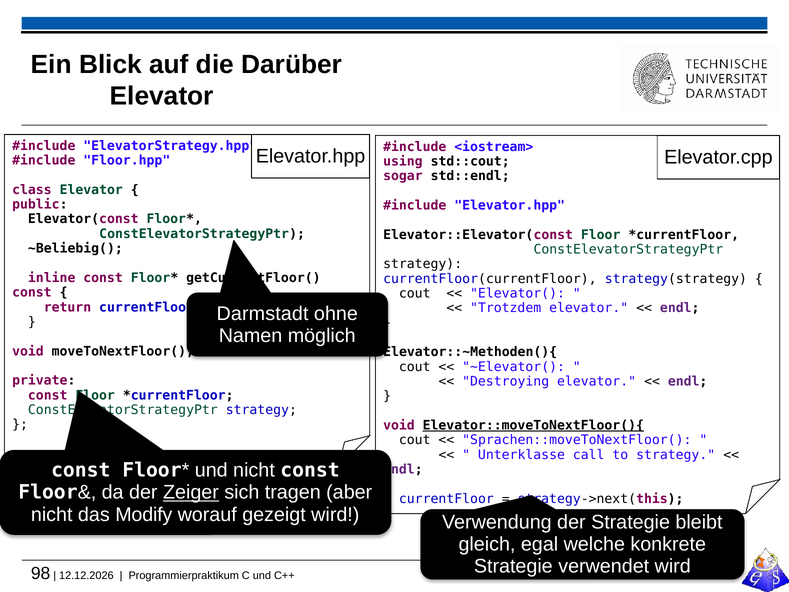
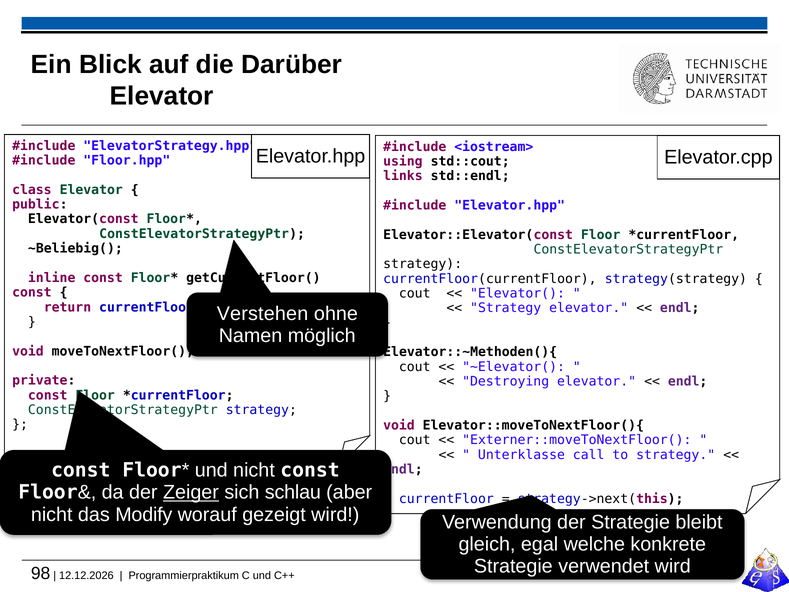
sogar: sogar -> links (403, 176)
Trotzdem: Trotzdem -> Strategy (506, 308)
Darmstadt: Darmstadt -> Verstehen (263, 313)
Elevator::moveToNextFloor(){ underline: present -> none (533, 425)
Sprachen::moveToNextFloor(: Sprachen::moveToNextFloor( -> Externer::moveToNextFloor( (577, 440)
tragen: tragen -> schlau (293, 492)
